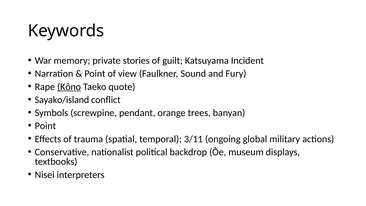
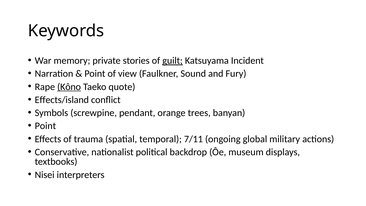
guilt underline: none -> present (173, 61)
Sayako/island: Sayako/island -> Effects/island (62, 100)
3/11: 3/11 -> 7/11 (193, 139)
